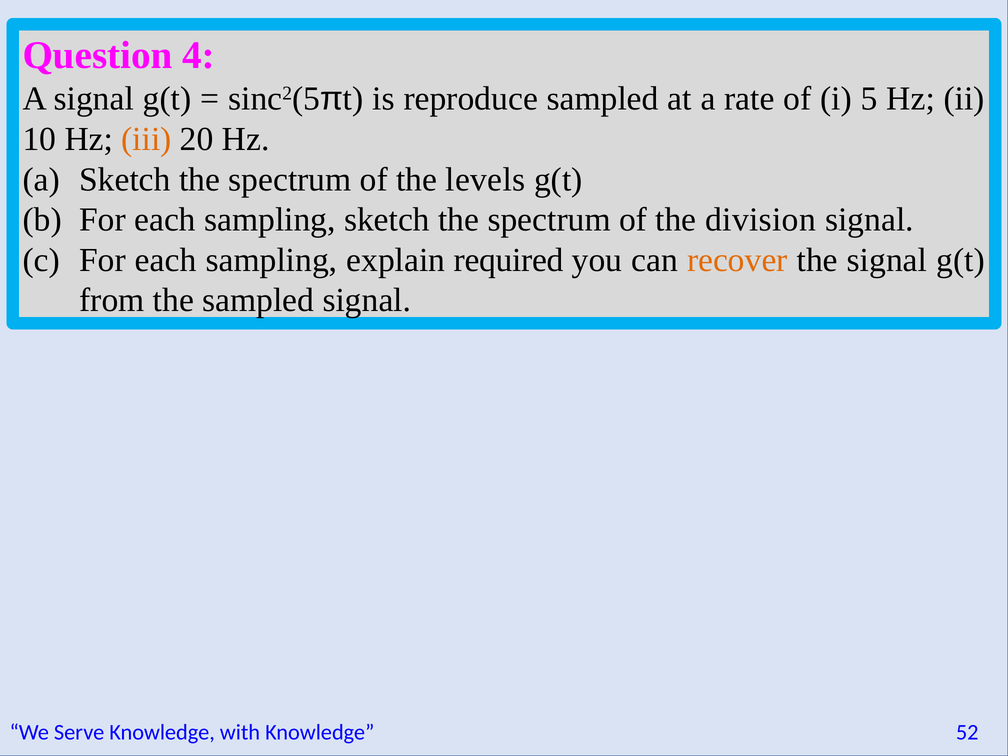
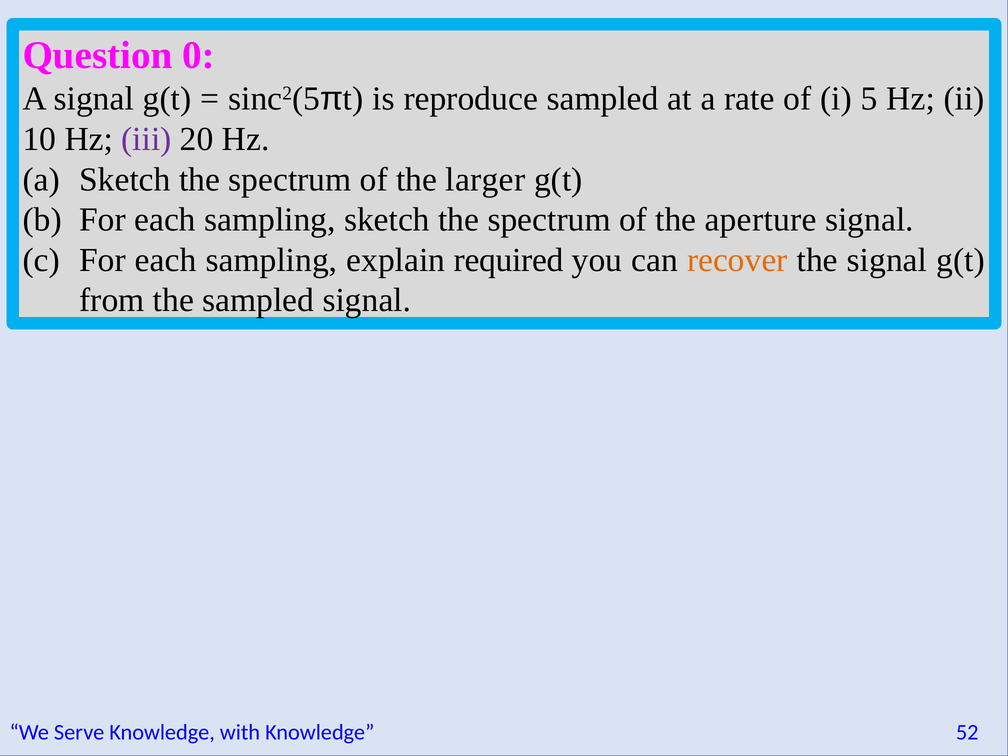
4: 4 -> 0 (198, 55)
iii colour: orange -> purple (146, 139)
levels: levels -> larger (485, 179)
division: division -> aperture (761, 220)
